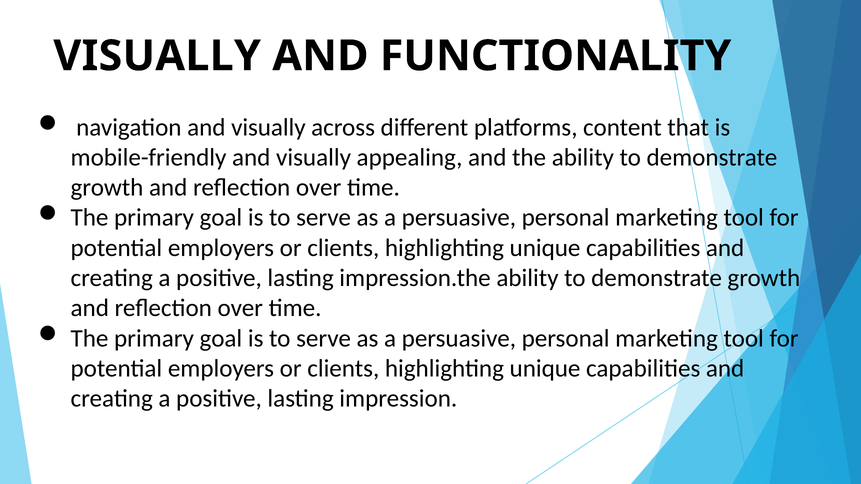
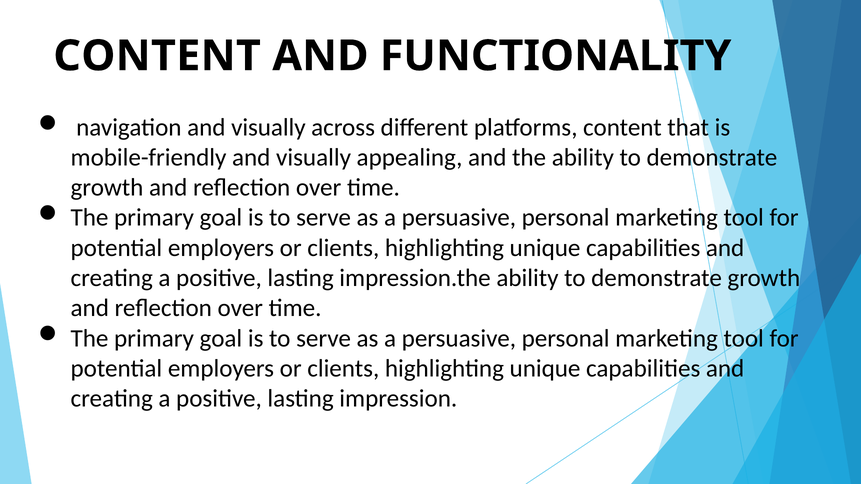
VISUALLY: VISUALLY -> CONTENT (157, 56)
